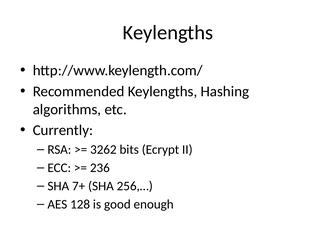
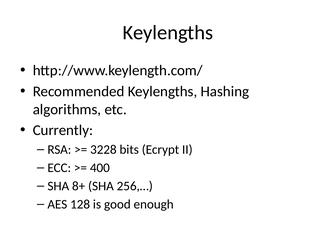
3262: 3262 -> 3228 (103, 150)
236: 236 -> 400 (100, 168)
7+: 7+ -> 8+ (79, 186)
